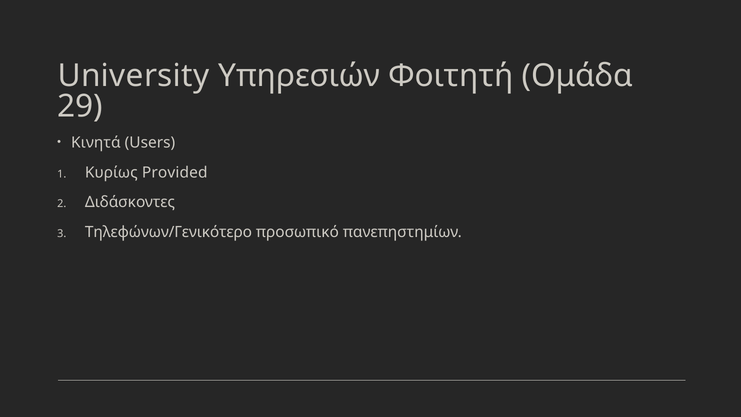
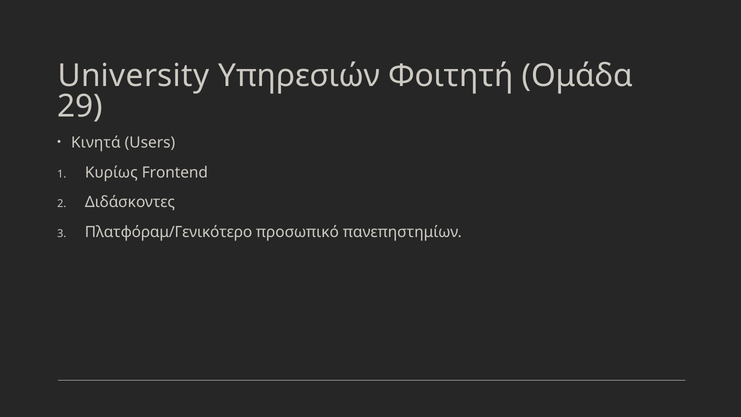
Provided: Provided -> Frontend (175, 172)
Τηλεφώνων/Γενικότερο: Τηλεφώνων/Γενικότερο -> Πλατφόραμ/Γενικότερο (169, 232)
